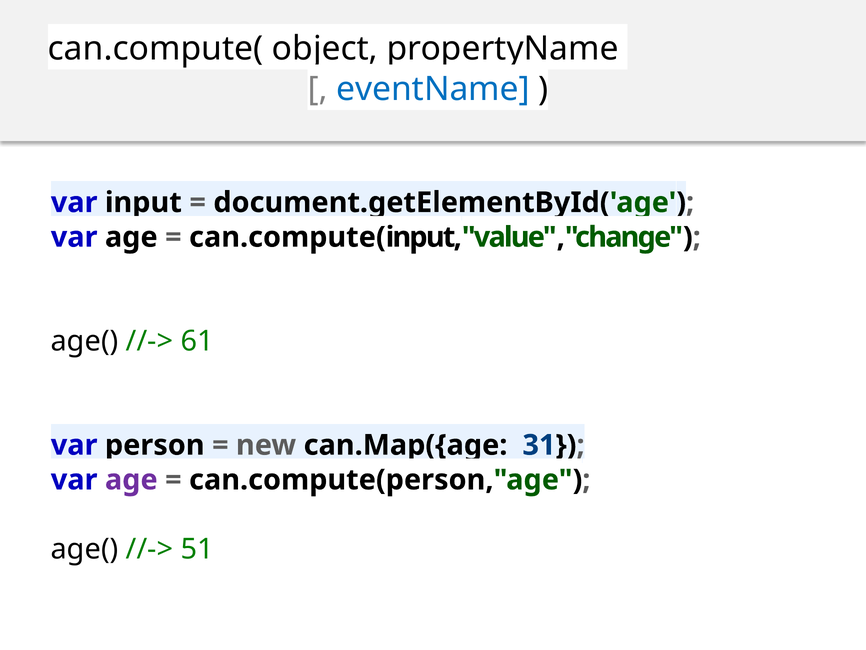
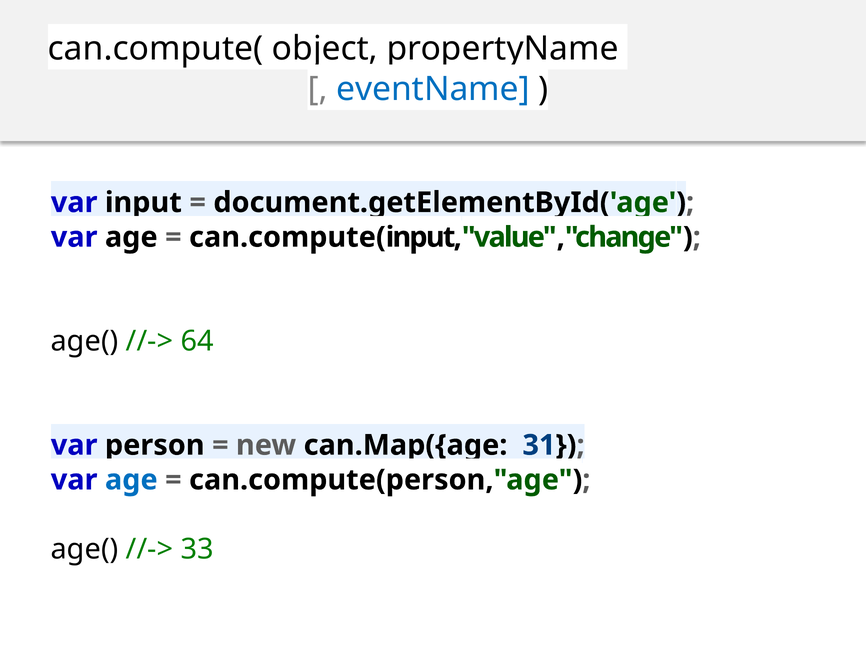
61: 61 -> 64 (197, 341)
age colour: purple -> blue (131, 479)
51: 51 -> 33 (197, 549)
